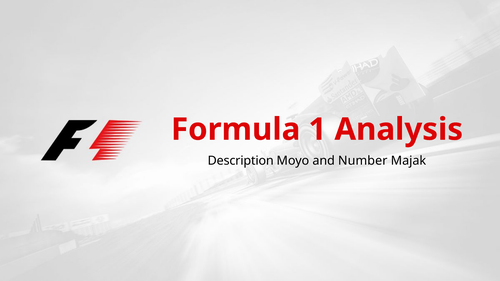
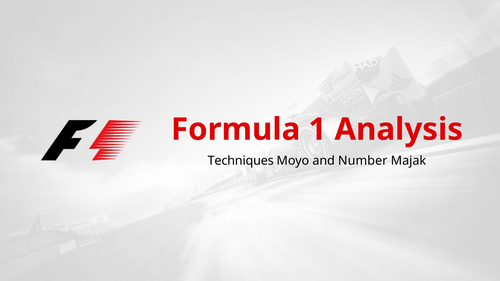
Description: Description -> Techniques (241, 161)
